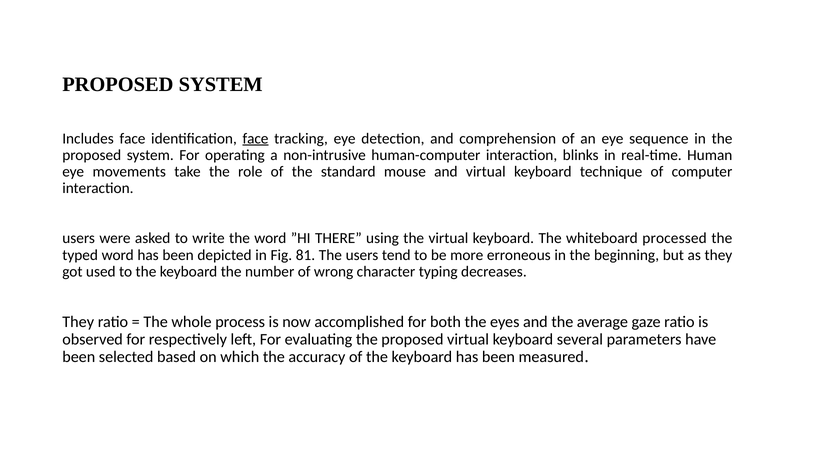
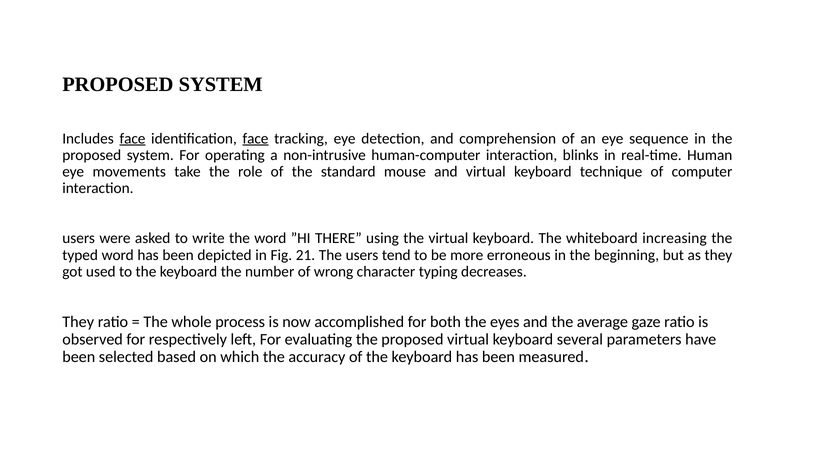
face underline: none -> present (133, 138)
processed: processed -> increasing (675, 238)
81: 81 -> 21 (306, 255)
